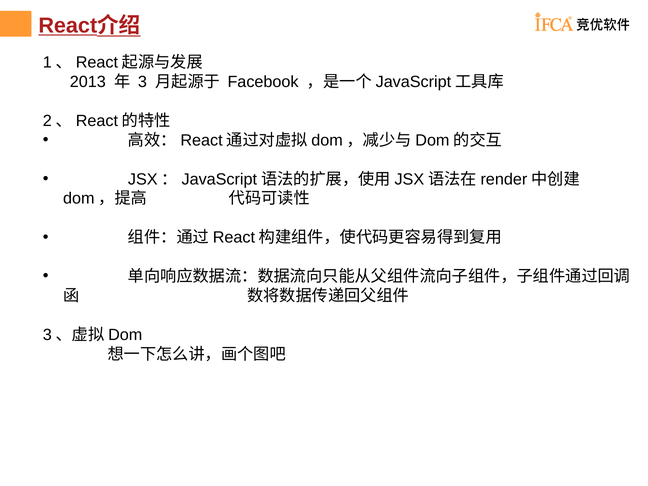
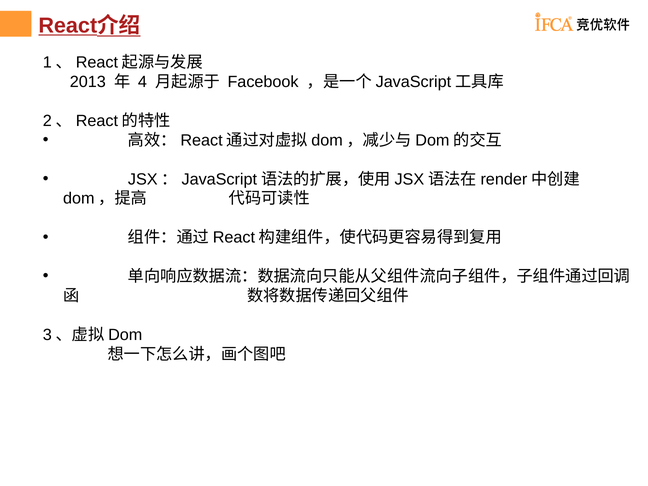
3: 3 -> 4 (142, 82)
